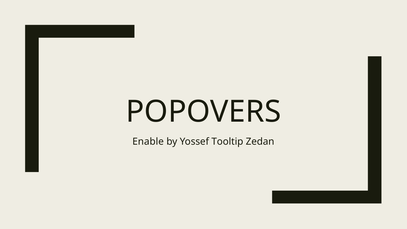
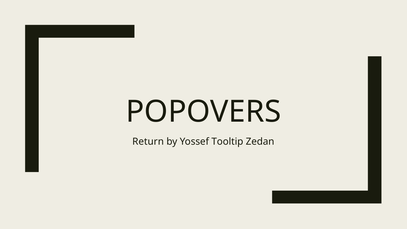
Enable: Enable -> Return (148, 142)
